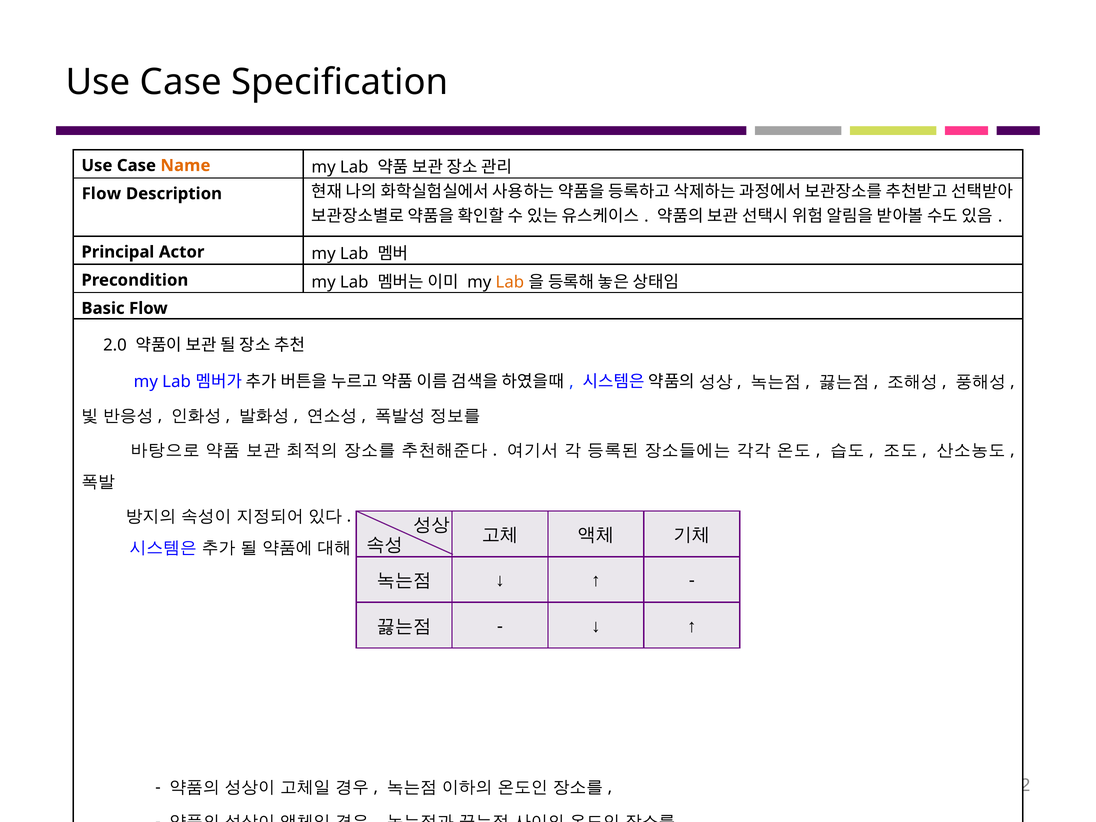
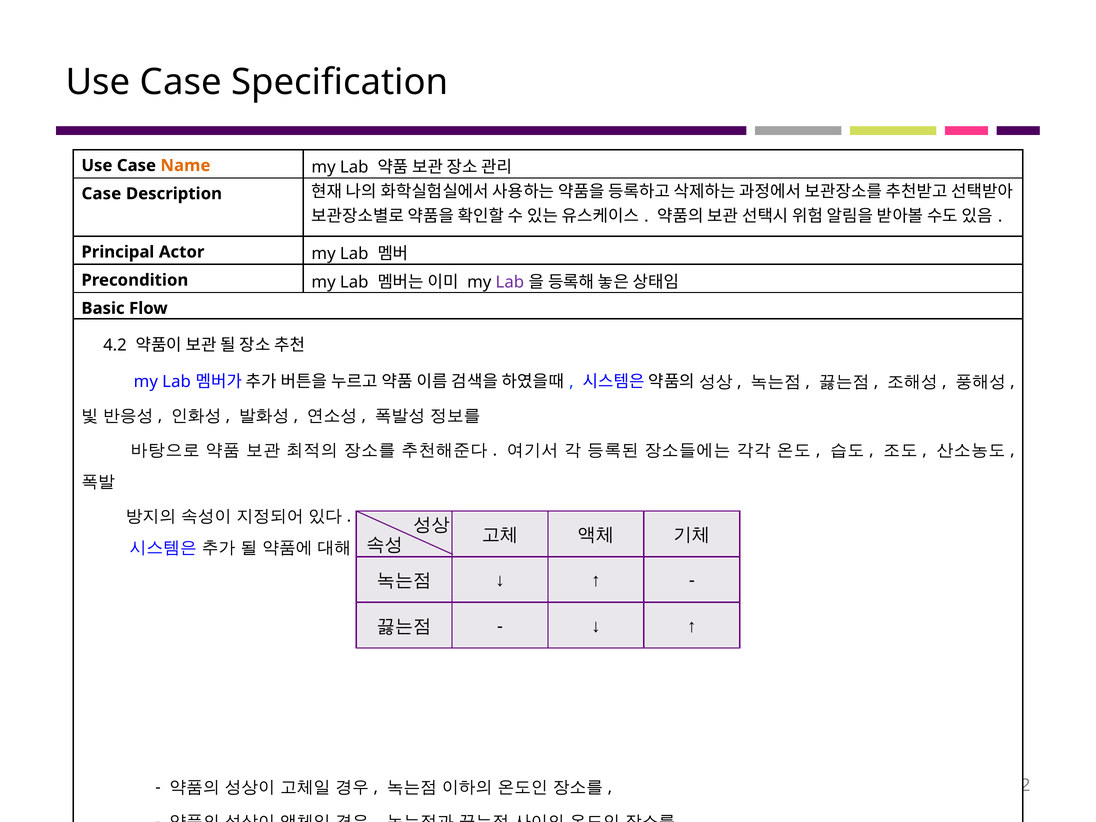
Flow: Flow -> Case (101, 194)
Lab colour: orange -> purple (510, 282)
2.0: 2.0 -> 4.2 (115, 345)
